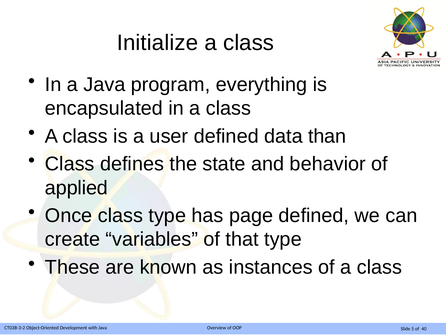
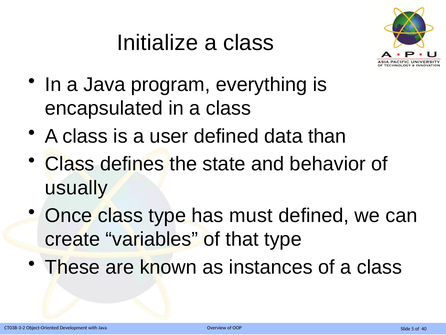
applied: applied -> usually (76, 188)
page: page -> must (251, 215)
